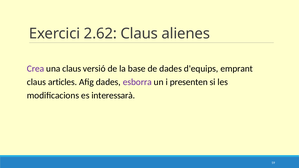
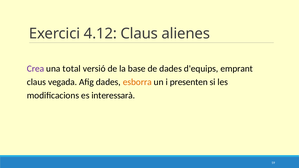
2.62: 2.62 -> 4.12 (100, 34)
una claus: claus -> total (72, 69)
articles: articles -> vegada (63, 82)
esborra colour: purple -> orange (137, 82)
